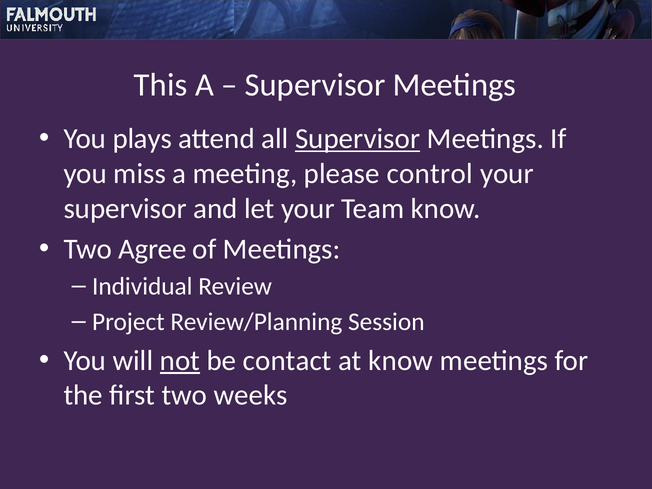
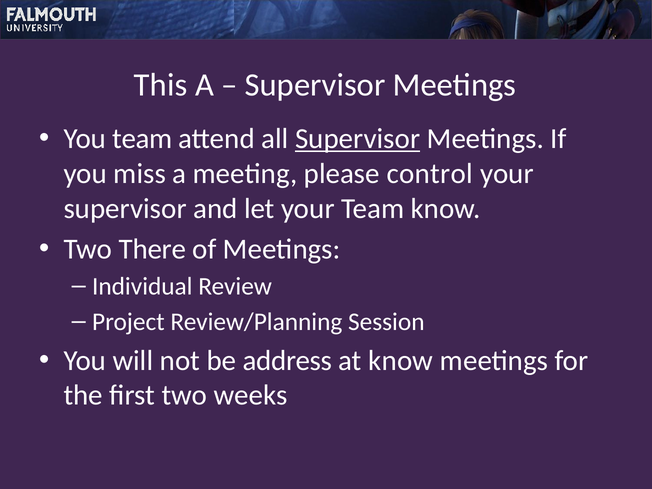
You plays: plays -> team (142, 139)
Agree: Agree -> There (152, 249)
not underline: present -> none (180, 361)
contact: contact -> address (287, 361)
